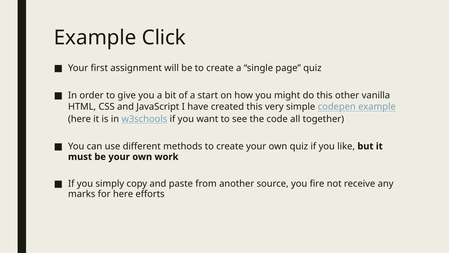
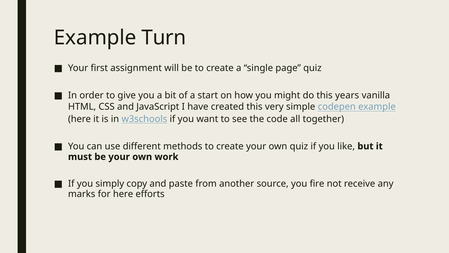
Click: Click -> Turn (164, 38)
other: other -> years (347, 95)
